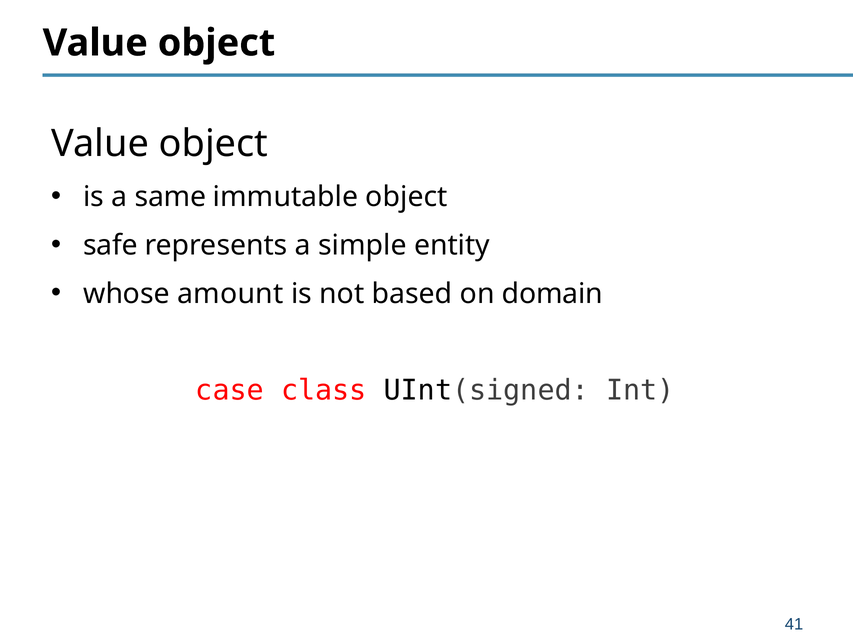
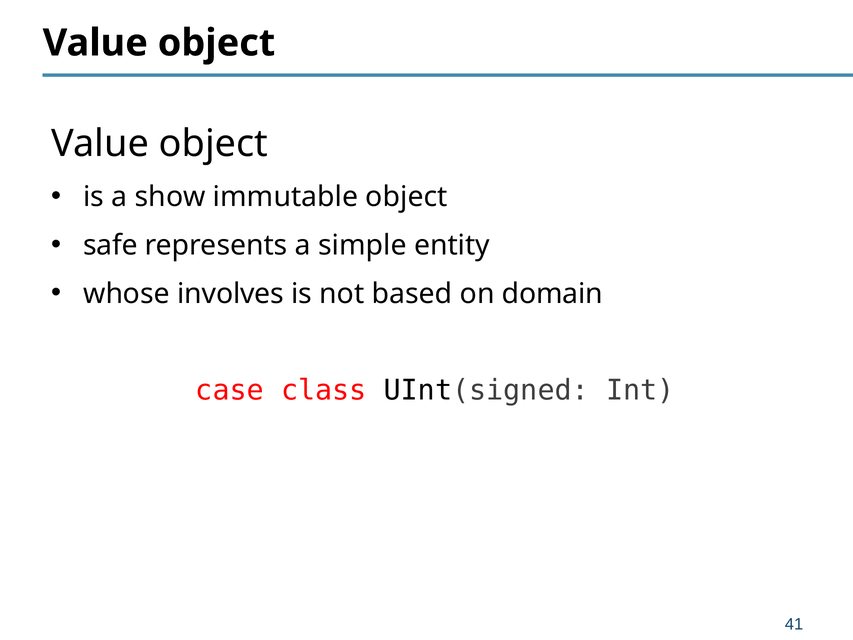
same: same -> show (170, 197)
amount: amount -> involves (231, 294)
